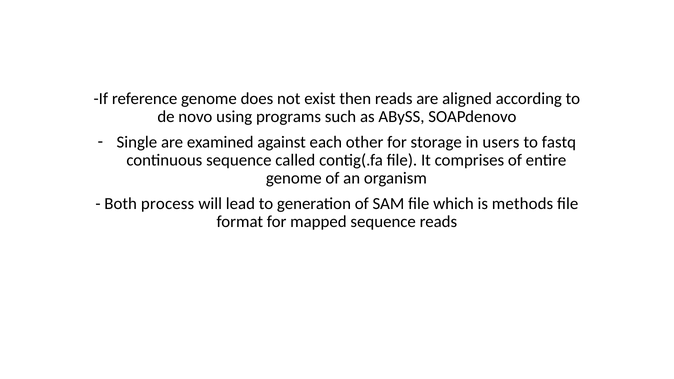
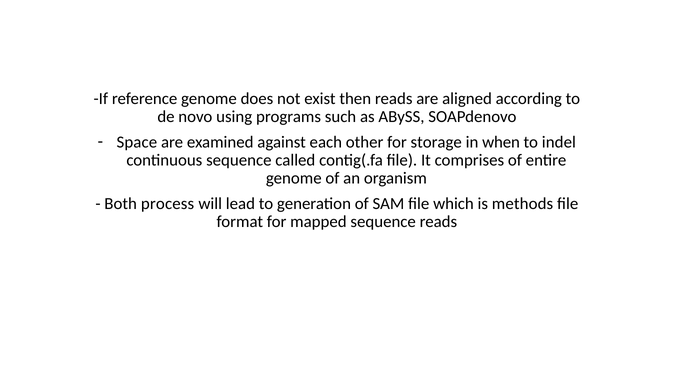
Single: Single -> Space (137, 142)
users: users -> when (501, 142)
fastq: fastq -> indel (559, 142)
